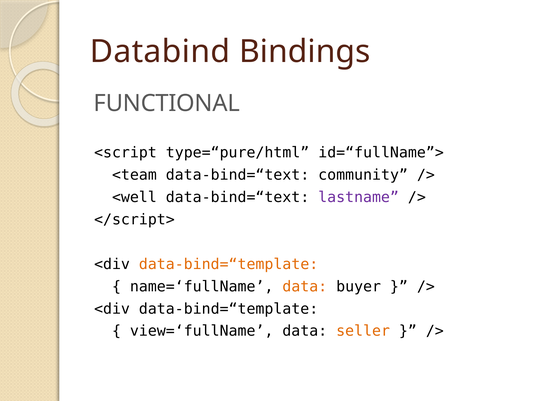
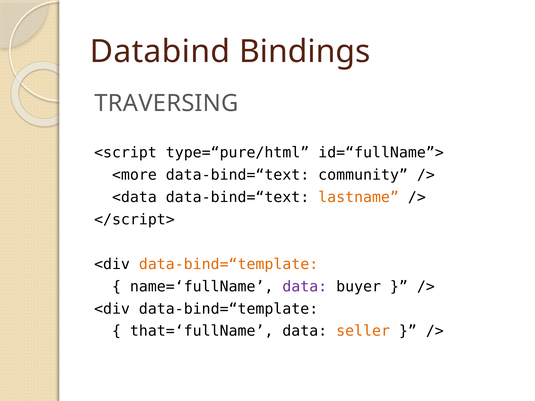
FUNCTIONAL: FUNCTIONAL -> TRAVERSING (167, 103)
<team: <team -> <more (134, 175)
<well: <well -> <data (134, 197)
lastname colour: purple -> orange (359, 197)
data colour: orange -> purple (305, 287)
view=‘fullName: view=‘fullName -> that=‘fullName (202, 331)
